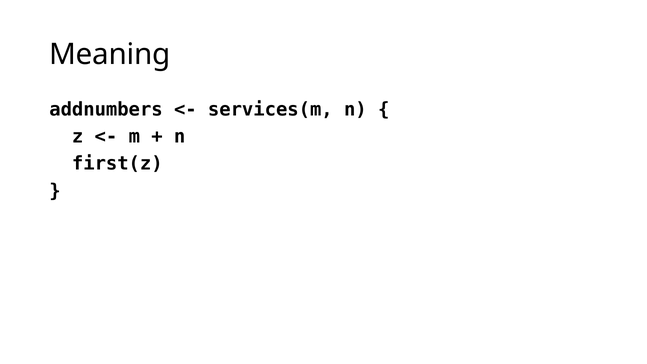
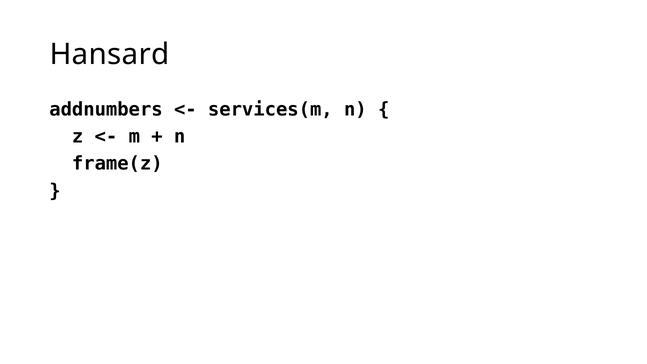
Meaning: Meaning -> Hansard (110, 54)
first(z: first(z -> frame(z (117, 164)
